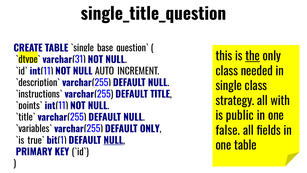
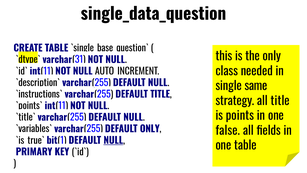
single_title_question: single_title_question -> single_data_question (153, 14)
the underline: present -> none (253, 56)
single class: class -> same (256, 86)
all with: with -> title (280, 101)
public: public -> points (240, 116)
